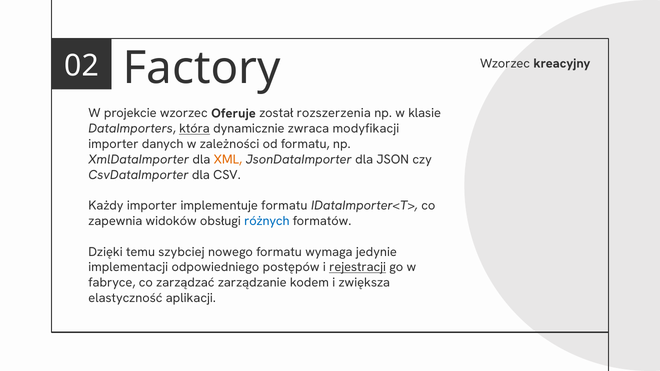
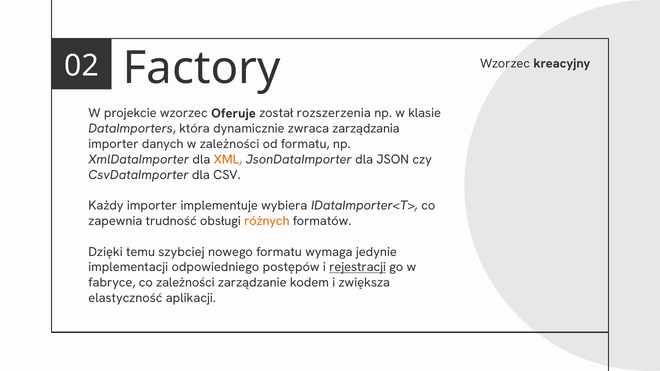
która underline: present -> none (194, 129)
modyfikacji: modyfikacji -> zarządzania (366, 129)
implementuje formatu: formatu -> wybiera (284, 206)
widoków: widoków -> trudność (171, 221)
różnych colour: blue -> orange (267, 221)
co zarządzać: zarządzać -> zależności (185, 283)
